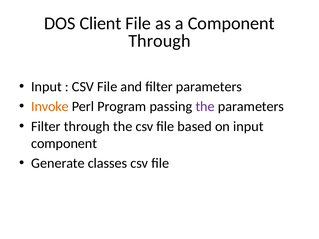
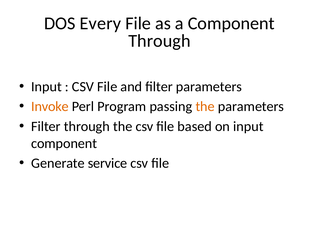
Client: Client -> Every (100, 24)
the colour: purple -> orange (205, 107)
classes: classes -> service (108, 163)
